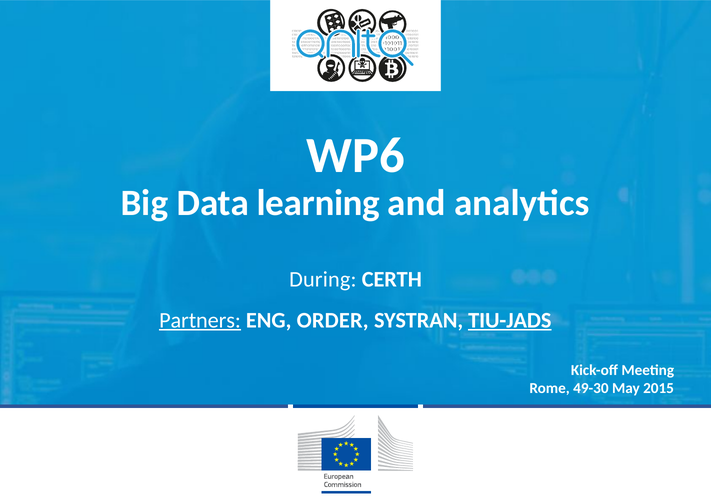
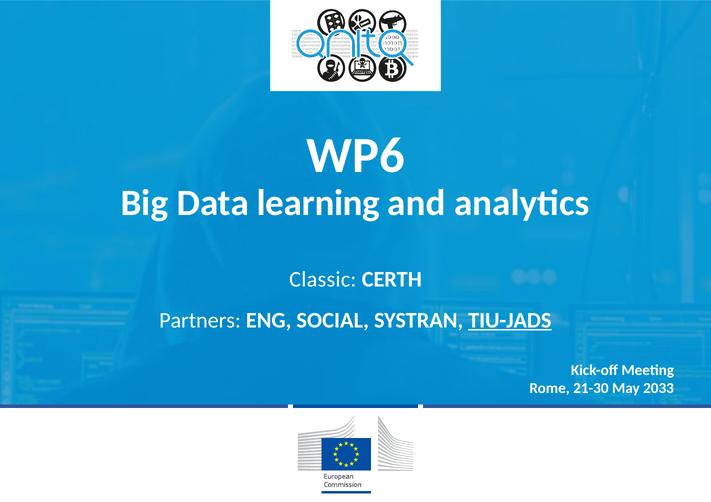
During: During -> Classic (323, 280)
Partners underline: present -> none (200, 321)
ORDER: ORDER -> SOCIAL (333, 321)
49-30: 49-30 -> 21-30 (591, 389)
2015: 2015 -> 2033 (659, 389)
